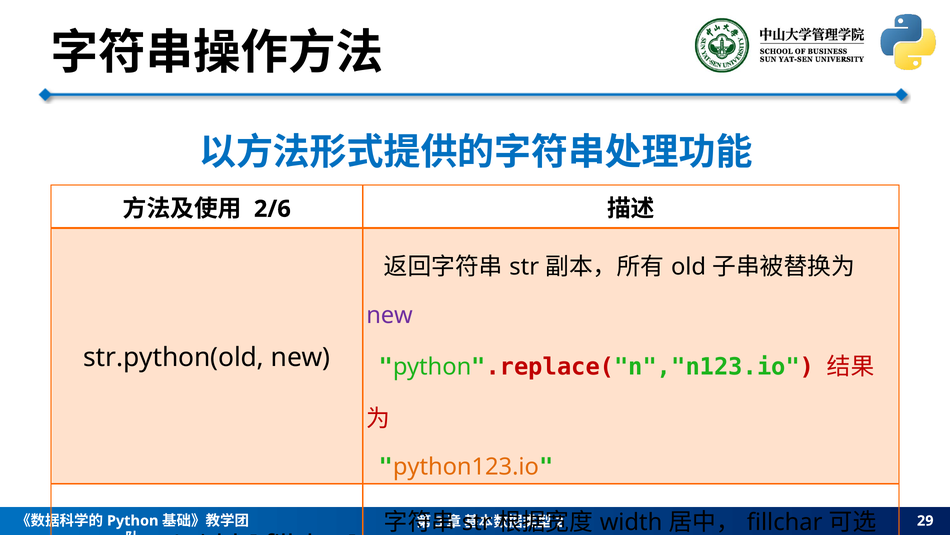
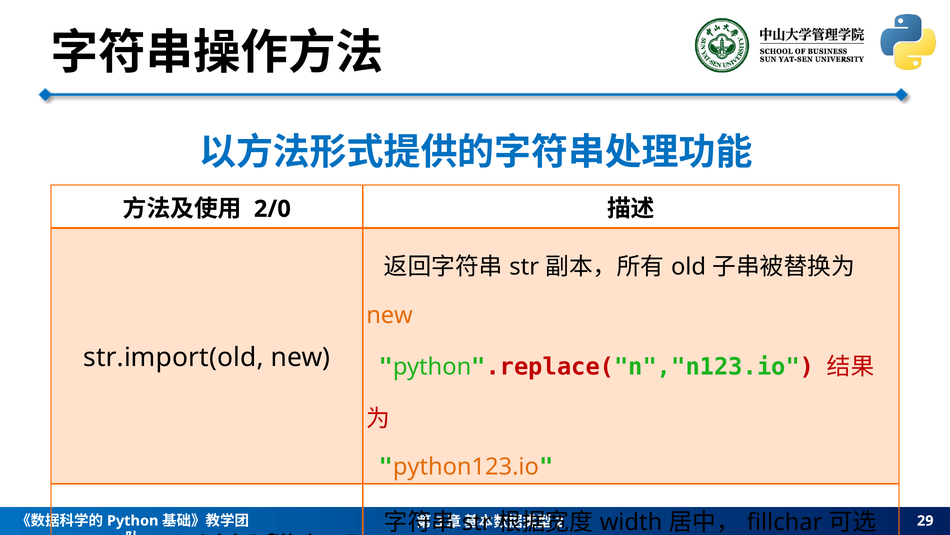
2/6: 2/6 -> 2/0 (272, 209)
new colour: purple -> orange (390, 315)
str.python(old: str.python(old -> str.import(old (174, 357)
